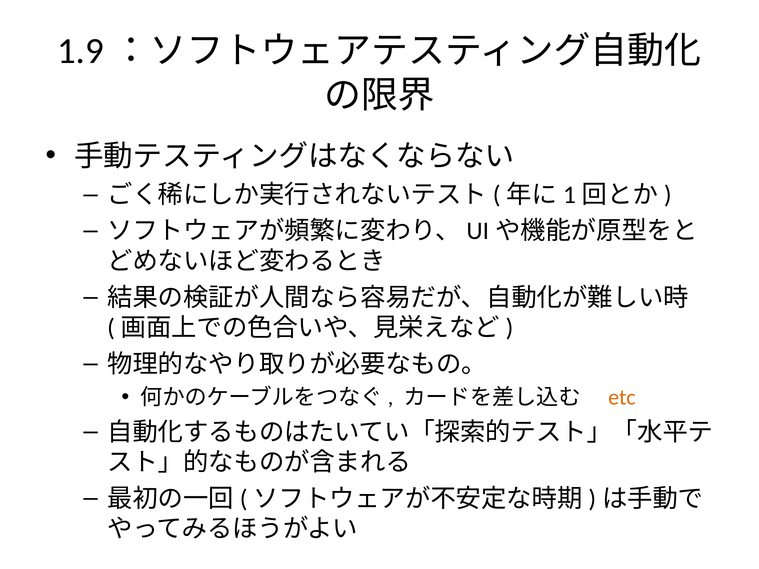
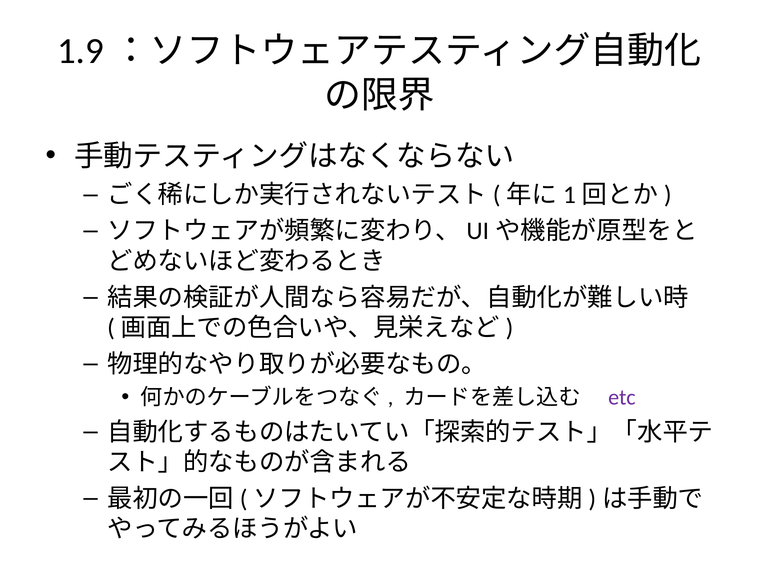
etc colour: orange -> purple (622, 398)
